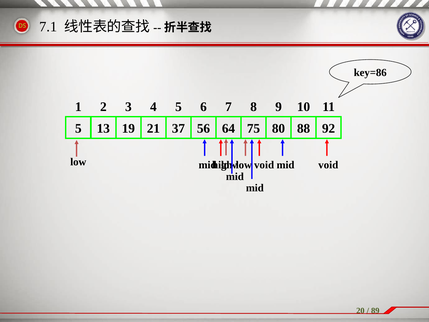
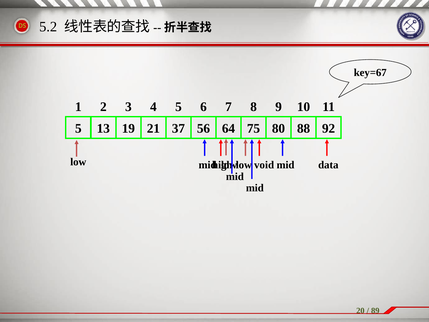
7.1: 7.1 -> 5.2 (48, 27)
key=86: key=86 -> key=67 (370, 72)
void: void -> data (328, 165)
